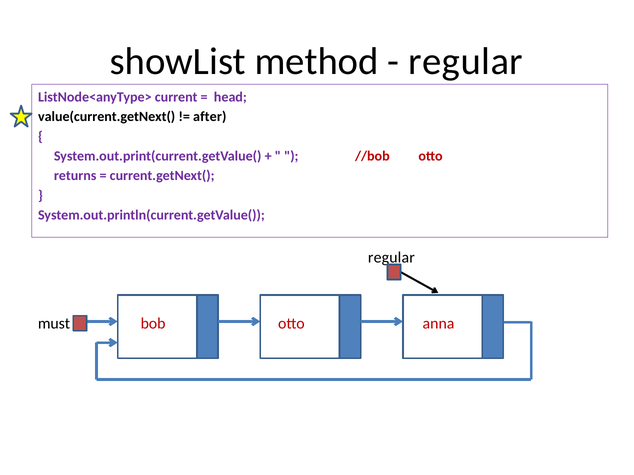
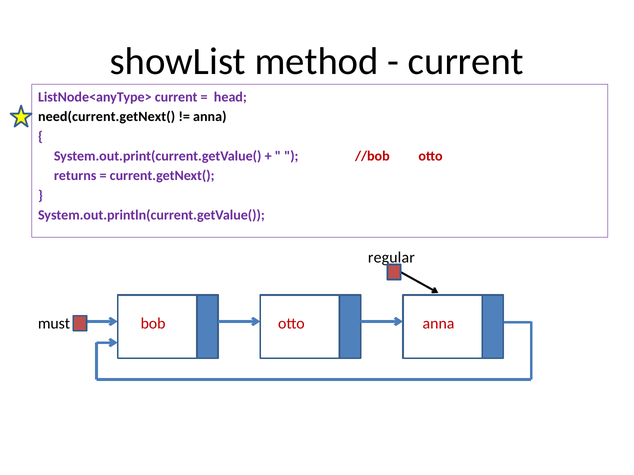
regular: regular -> current (466, 61)
value(current.getNext(: value(current.getNext( -> need(current.getNext( (107, 117)
after: after -> anna (210, 117)
